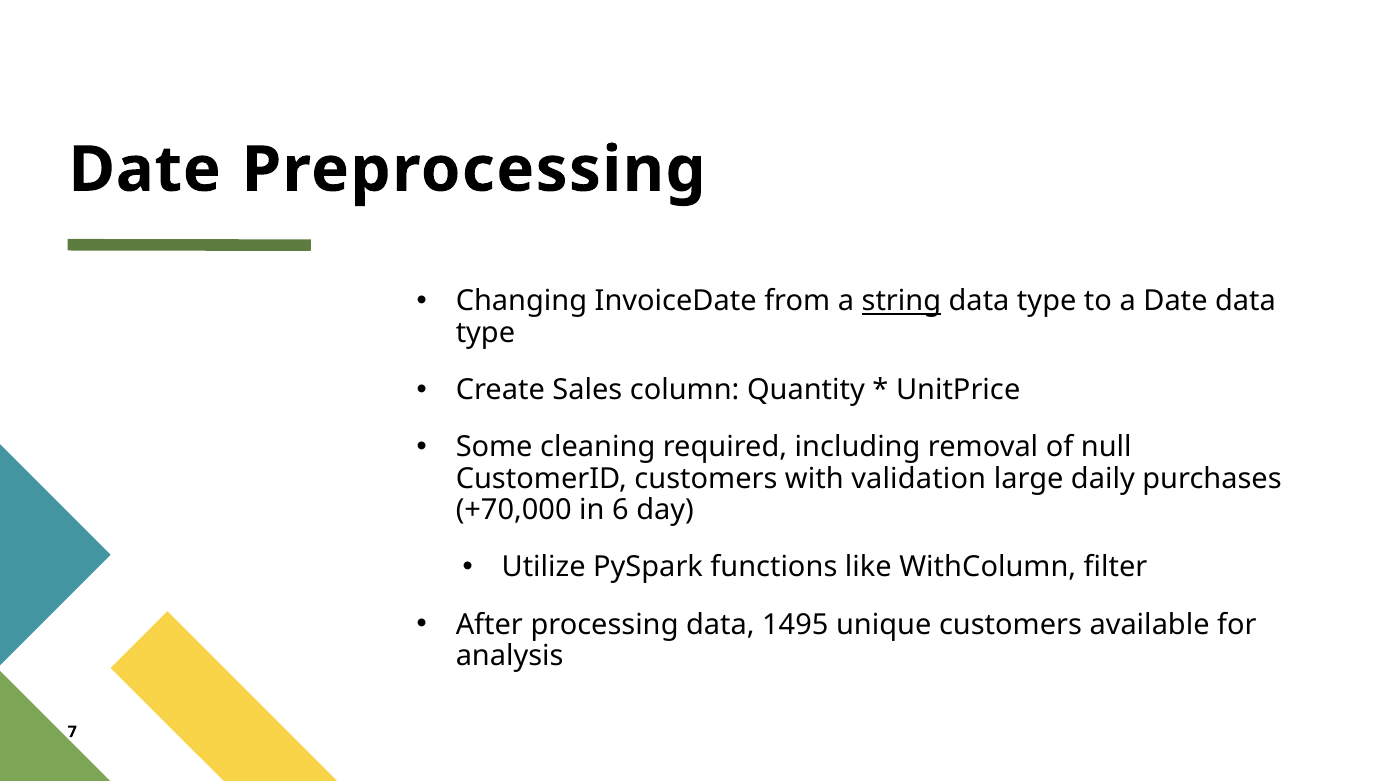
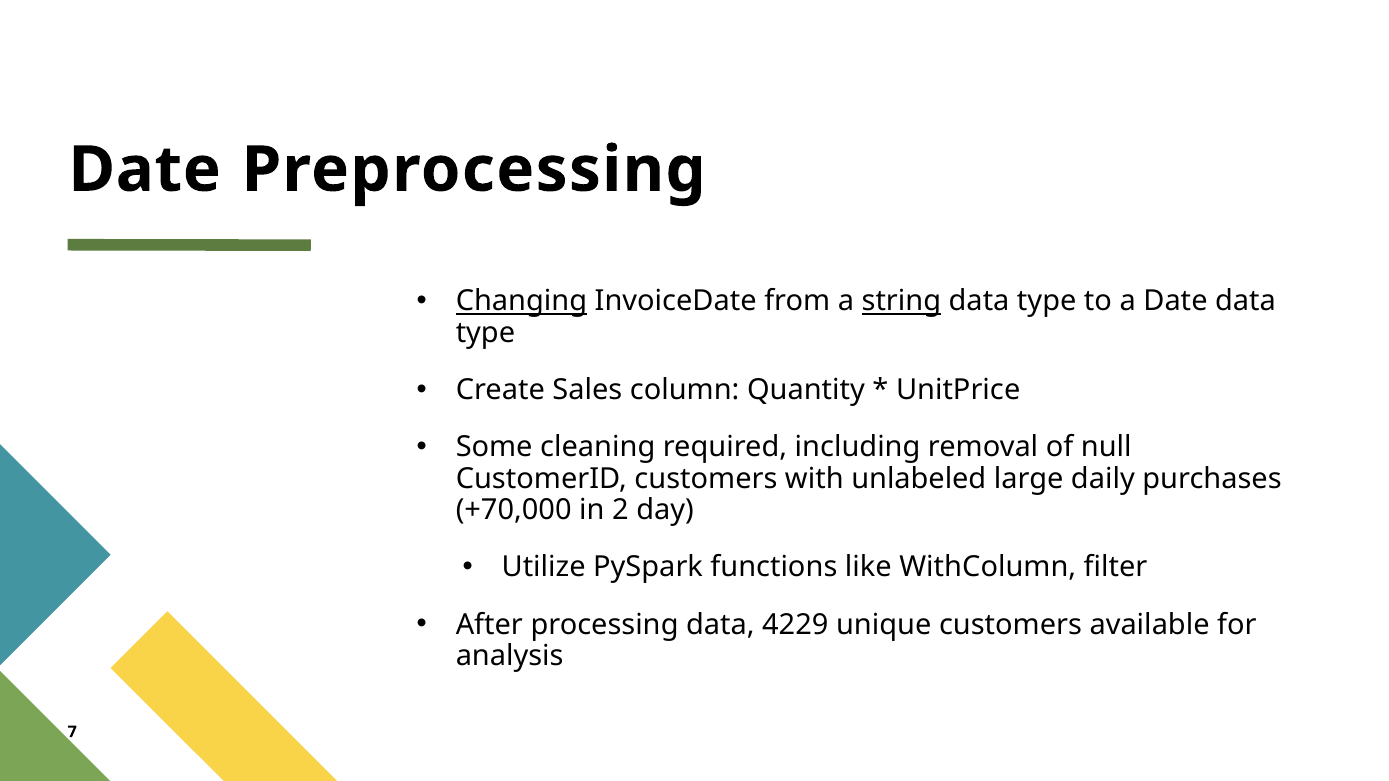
Changing underline: none -> present (521, 302)
validation: validation -> unlabeled (919, 479)
6: 6 -> 2 (620, 510)
1495: 1495 -> 4229 (795, 625)
